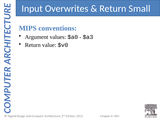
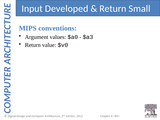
Overwrites: Overwrites -> Developed (67, 9)
